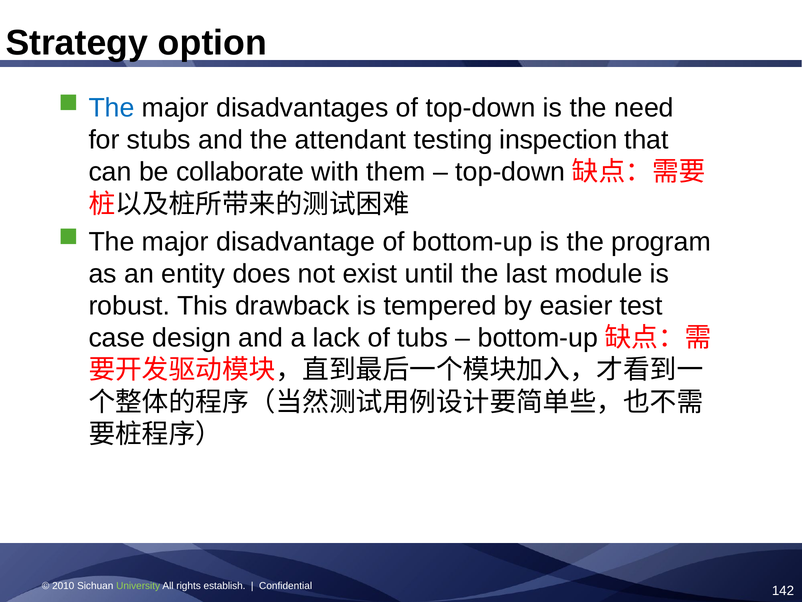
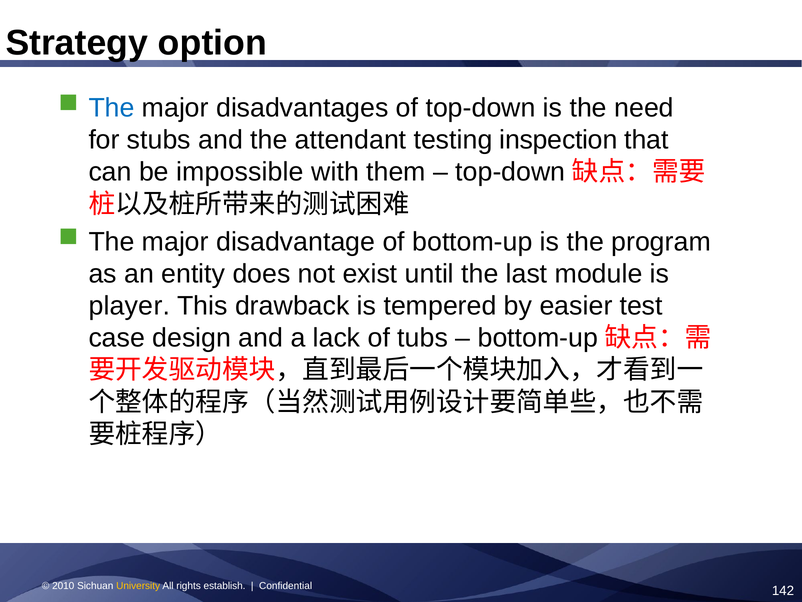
collaborate: collaborate -> impossible (240, 172)
robust: robust -> player (129, 306)
University colour: light green -> yellow (138, 586)
